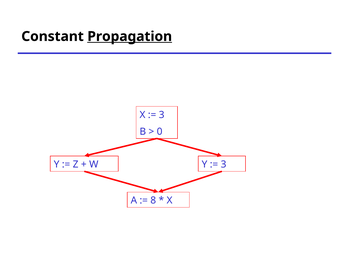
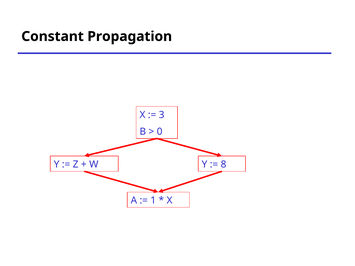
Propagation underline: present -> none (130, 36)
3: 3 -> 8 (224, 165)
8: 8 -> 1 (153, 201)
